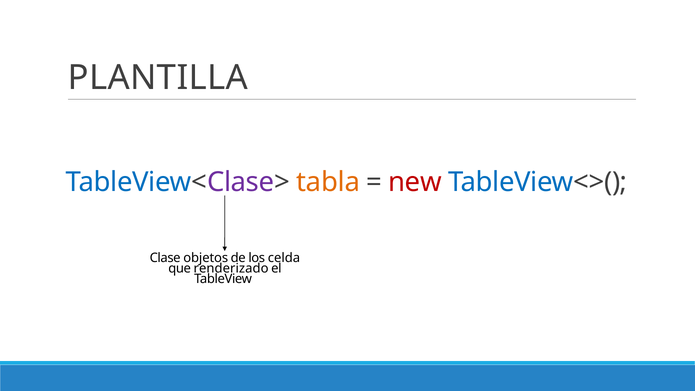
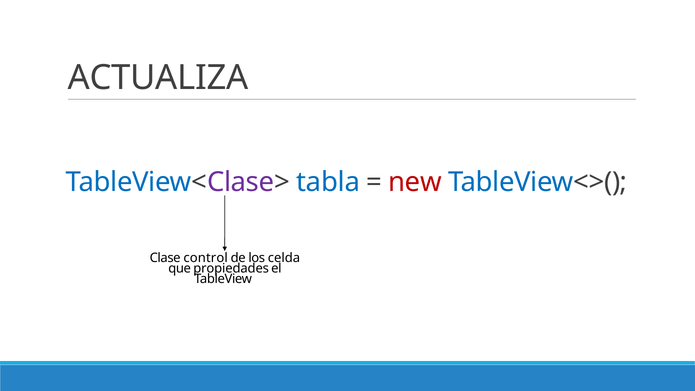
PLANTILLA: PLANTILLA -> ACTUALIZA (158, 78)
tabla colour: orange -> blue (328, 182)
objetos: objetos -> control (206, 258)
renderizado: renderizado -> propiedades (231, 268)
